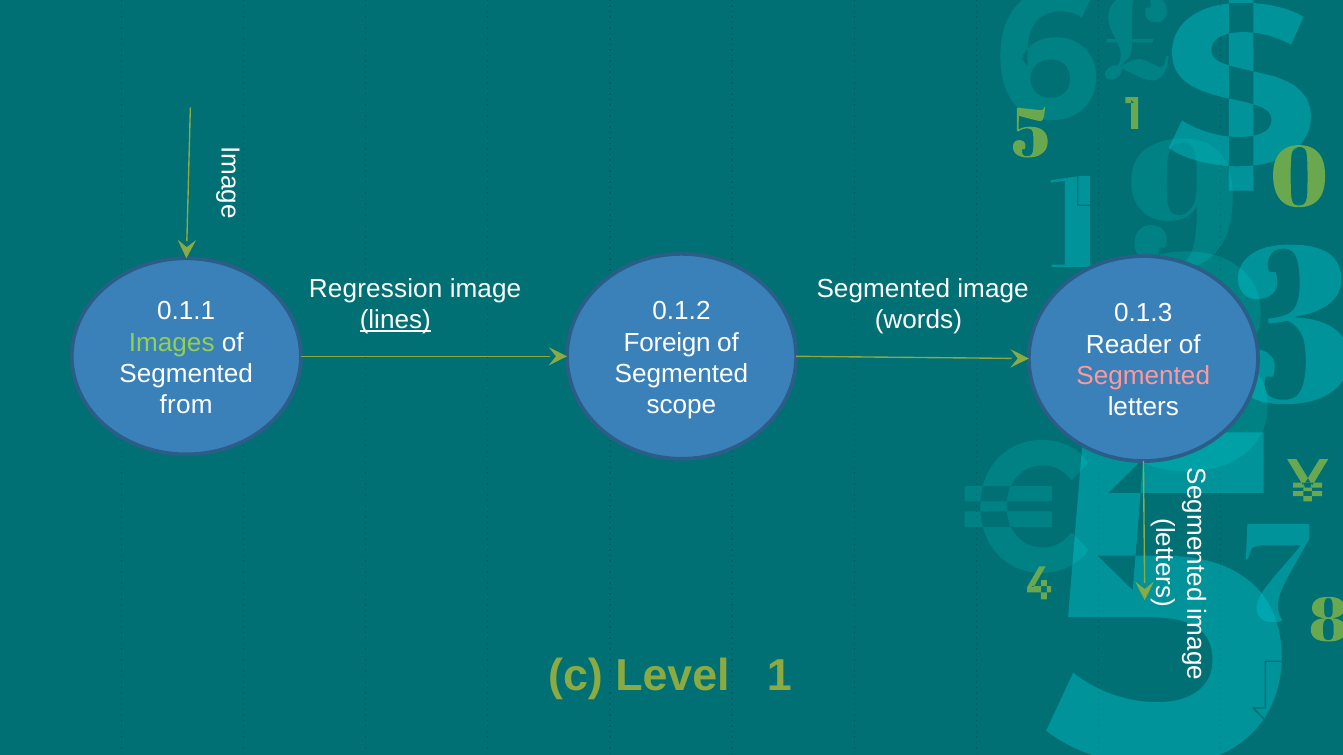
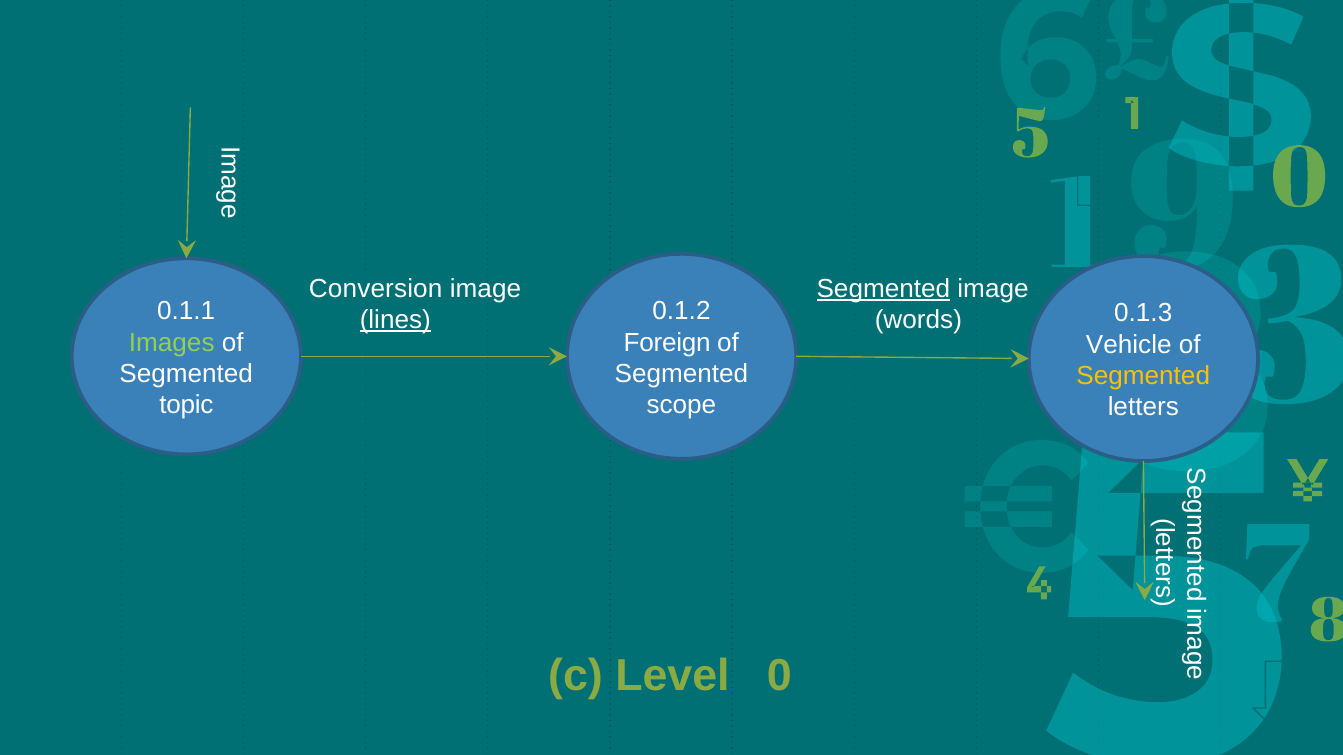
Segmented underline: none -> present (883, 289)
Regression: Regression -> Conversion (376, 289)
Reader: Reader -> Vehicle (1129, 345)
Segmented colour: pink -> yellow (1143, 376)
from: from -> topic (186, 405)
1: 1 -> 0 (779, 676)
